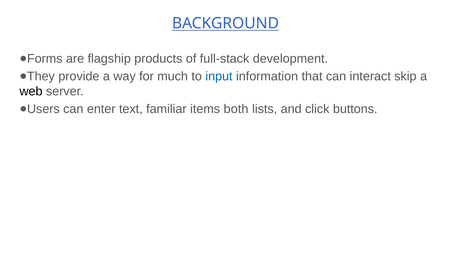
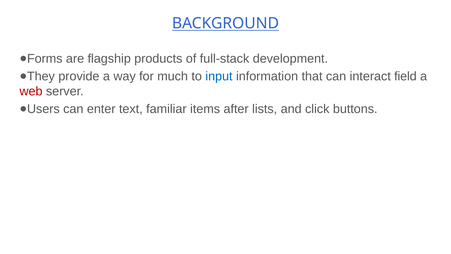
skip: skip -> field (405, 76)
web colour: black -> red (31, 91)
both: both -> after (236, 109)
